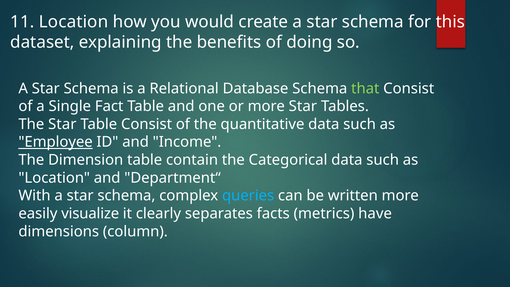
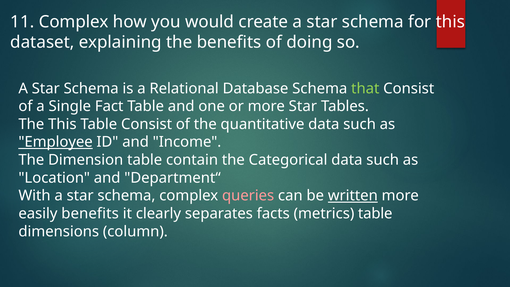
11 Location: Location -> Complex (74, 22)
The Star: Star -> This (62, 124)
queries colour: light blue -> pink (248, 196)
written underline: none -> present (353, 196)
easily visualize: visualize -> benefits (90, 213)
metrics have: have -> table (375, 213)
